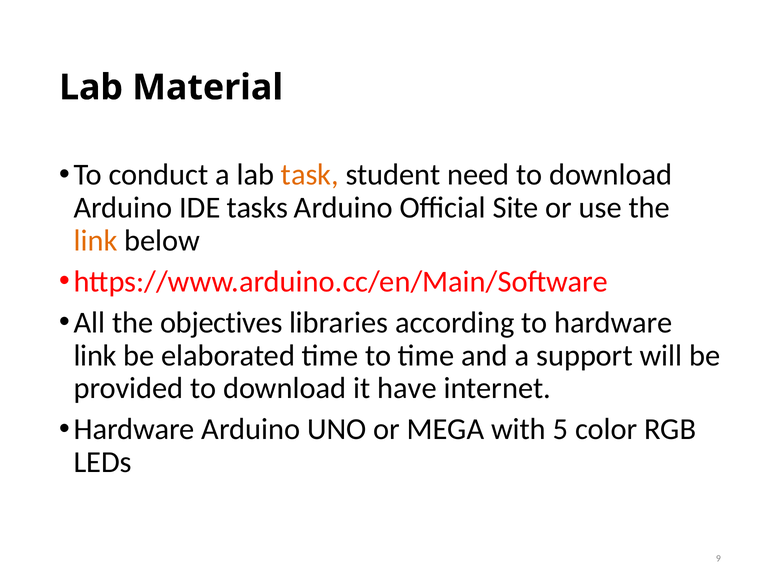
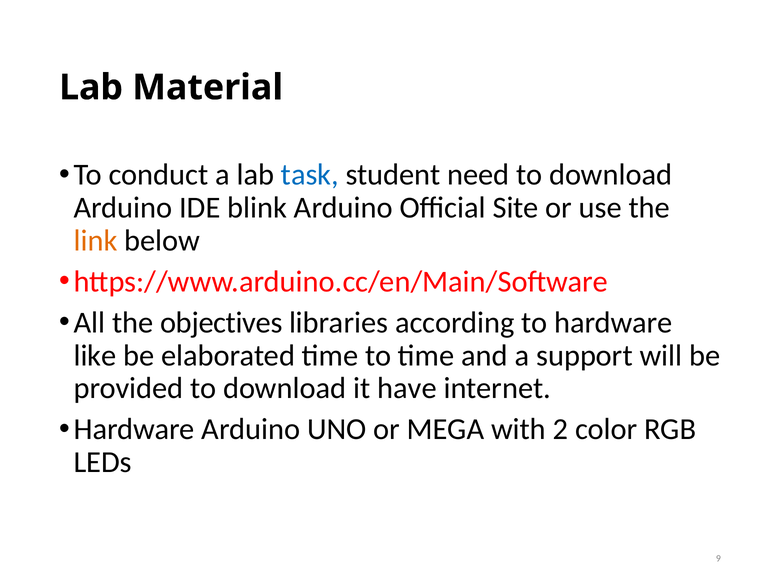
task colour: orange -> blue (310, 175)
tasks: tasks -> blink (257, 208)
link: link -> like (95, 356)
5: 5 -> 2 (560, 429)
